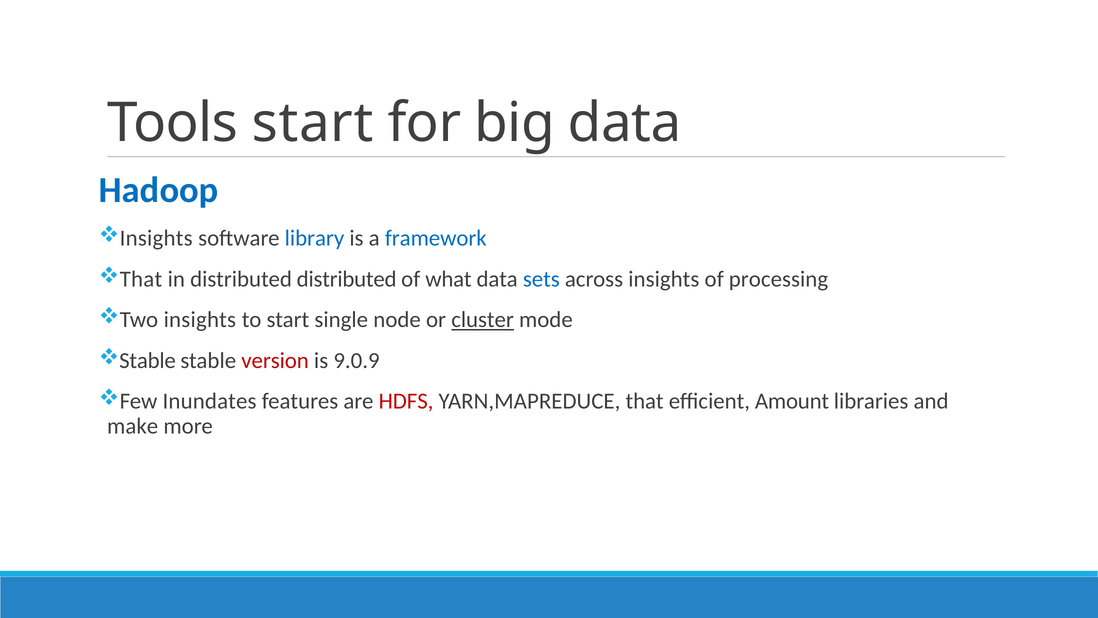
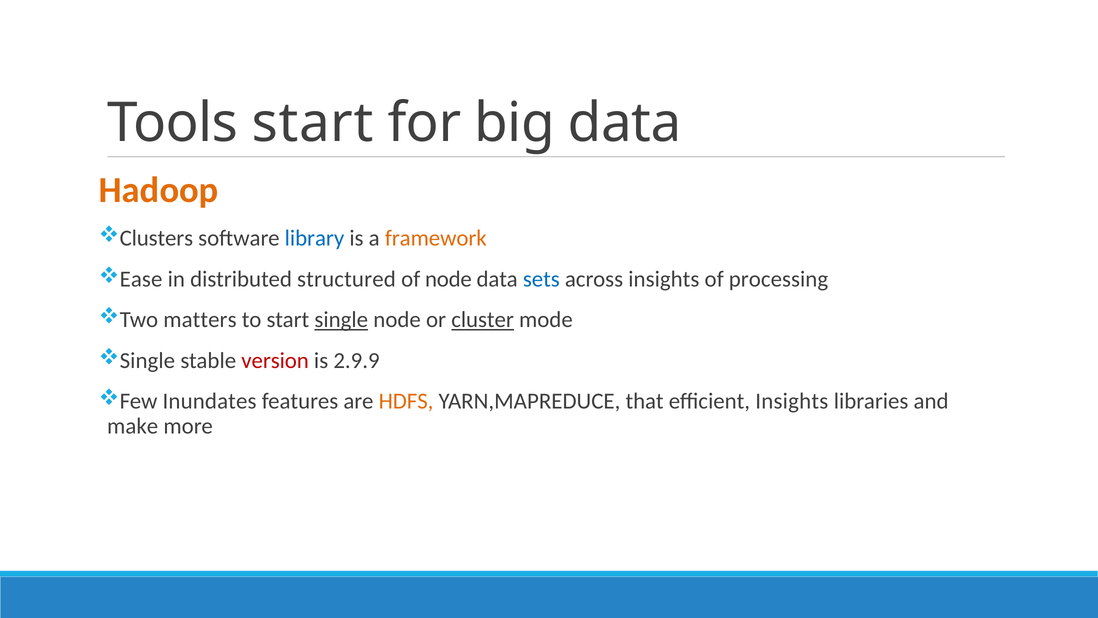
Hadoop colour: blue -> orange (159, 190)
Insights: Insights -> Clusters (156, 238)
framework colour: blue -> orange (436, 238)
That: That -> Ease (141, 279)
distributed distributed: distributed -> structured (346, 279)
of what: what -> node (448, 279)
Two insights: insights -> matters (200, 320)
single underline: none -> present (341, 320)
Stable: Stable -> Single (147, 360)
9.0.9: 9.0.9 -> 2.9.9 (357, 360)
HDFS colour: red -> orange (406, 401)
efficient Amount: Amount -> Insights (792, 401)
